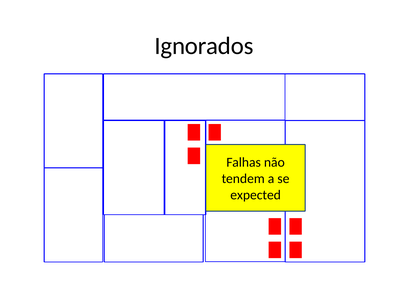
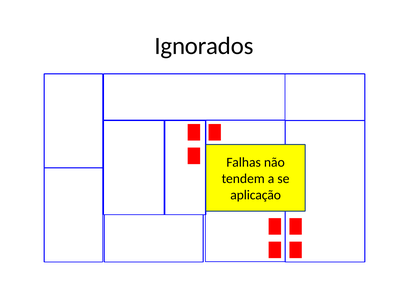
expected: expected -> aplicação (256, 195)
